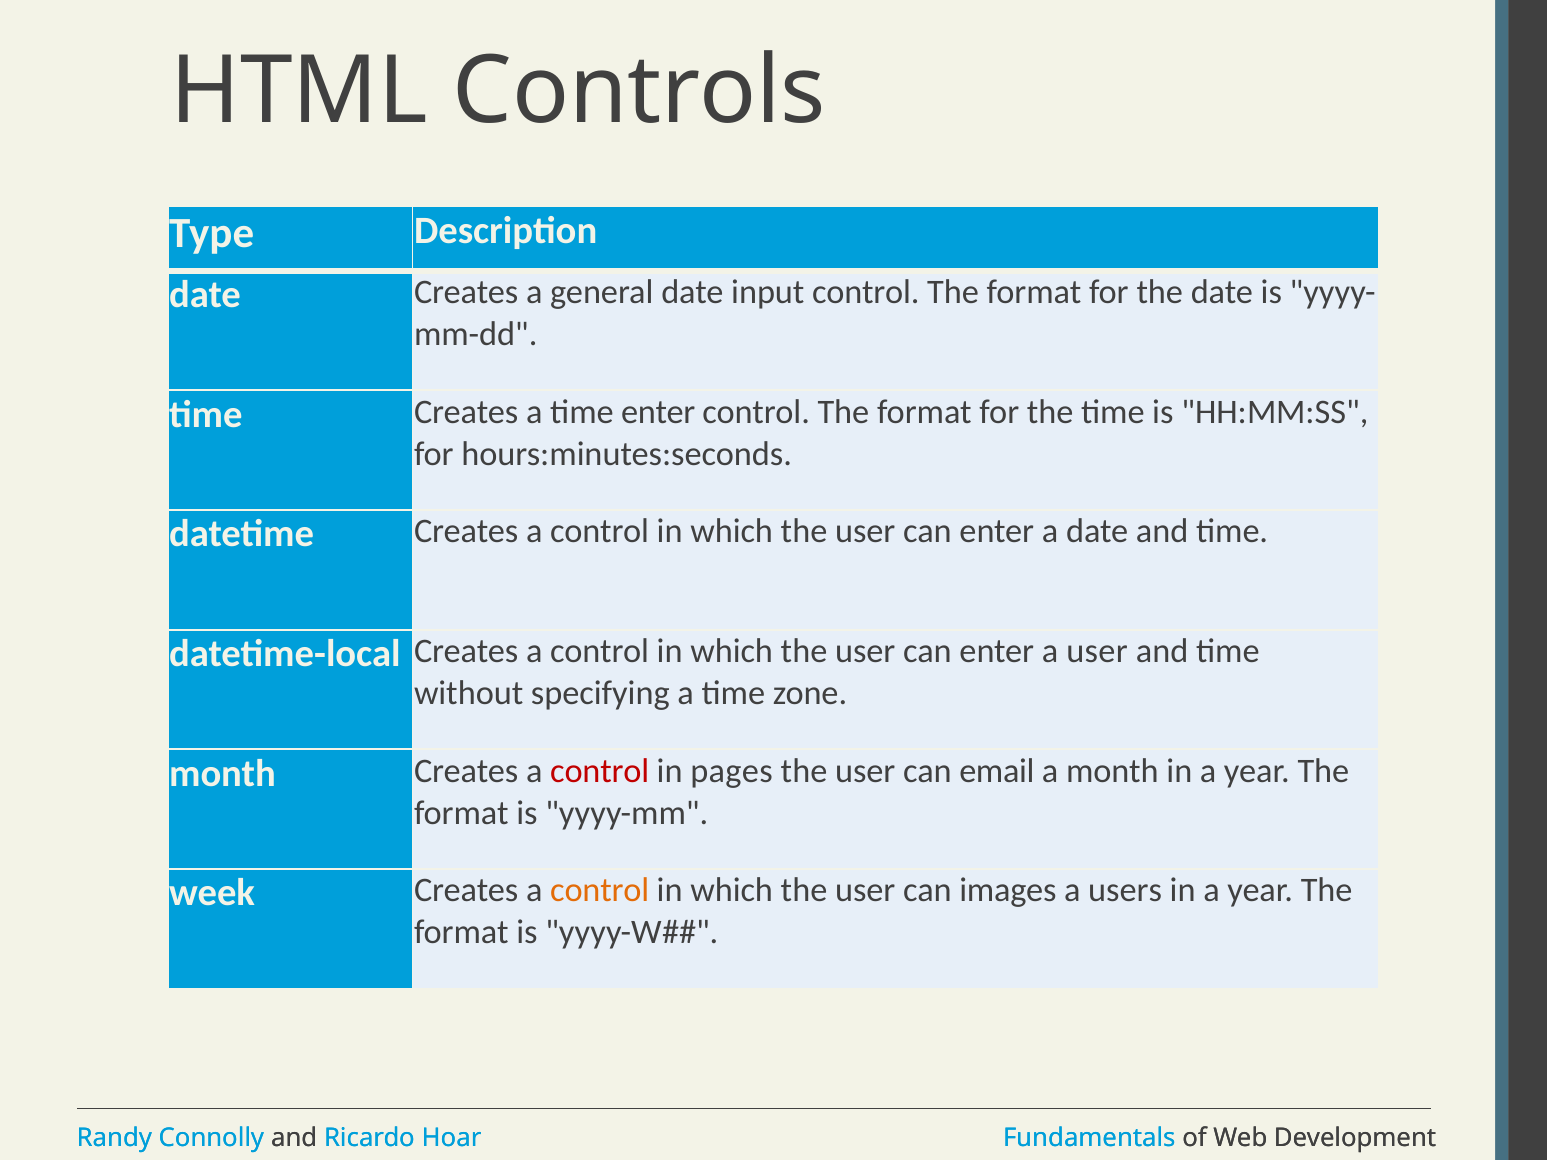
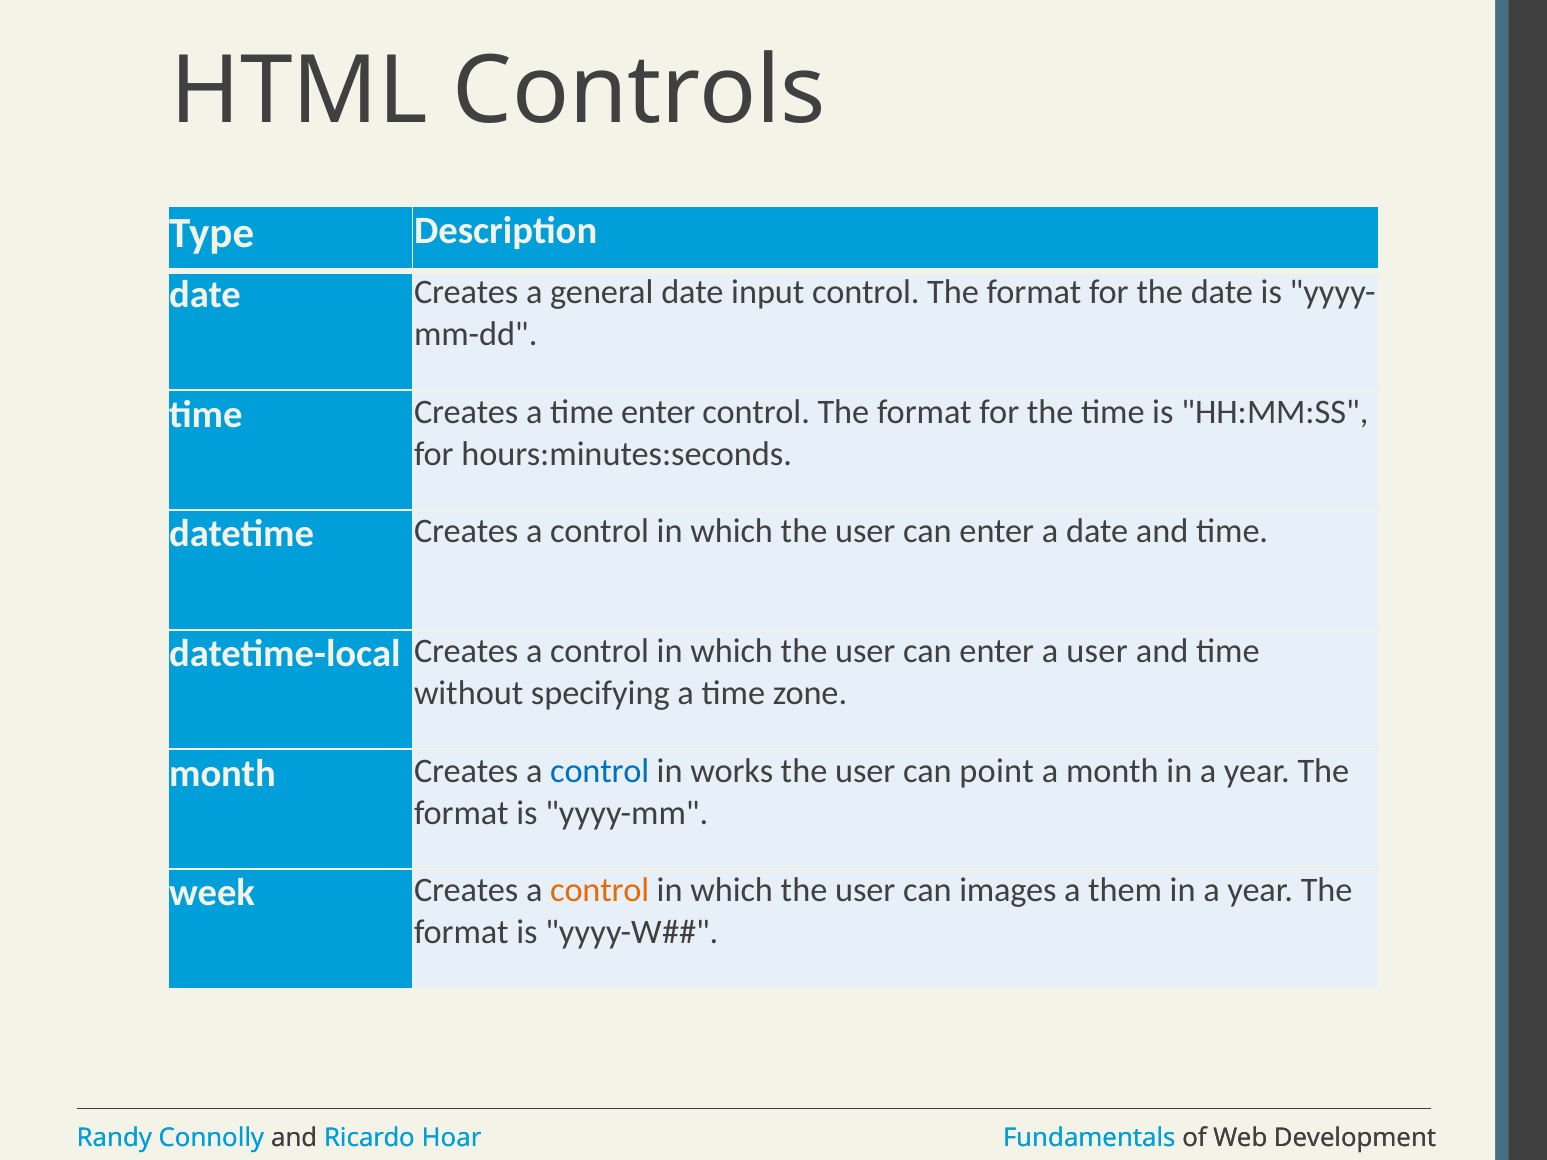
control colour: red -> blue (600, 771)
pages: pages -> works (732, 771)
email: email -> point (997, 771)
users: users -> them (1125, 891)
